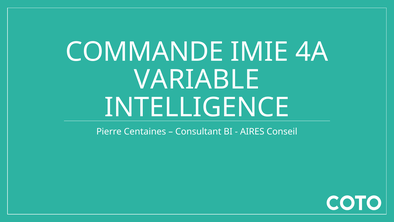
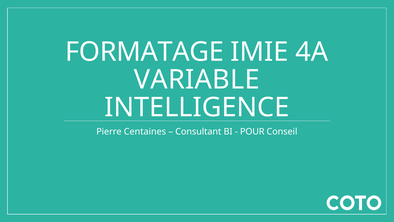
COMMANDE: COMMANDE -> FORMATAGE (145, 52)
AIRES: AIRES -> POUR (252, 131)
